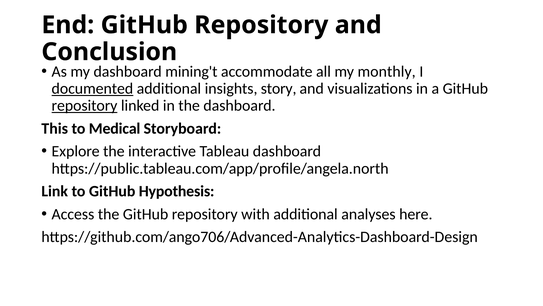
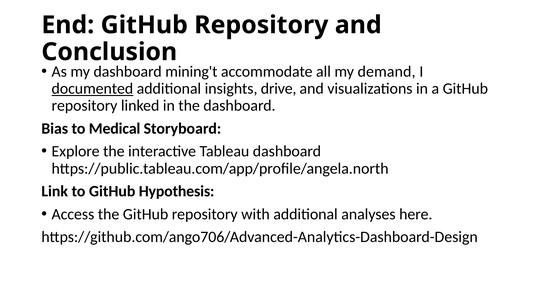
monthly: monthly -> demand (387, 71)
story: story -> drive (279, 88)
repository underline: present -> none (84, 106)
This: This -> Bias (55, 128)
